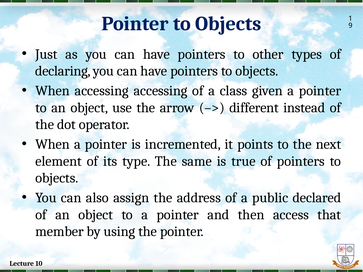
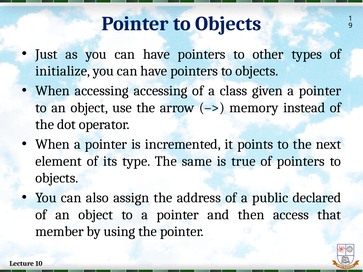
declaring: declaring -> initialize (63, 71)
different: different -> memory (254, 108)
